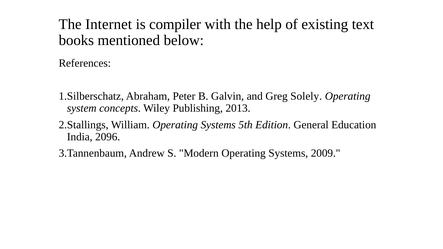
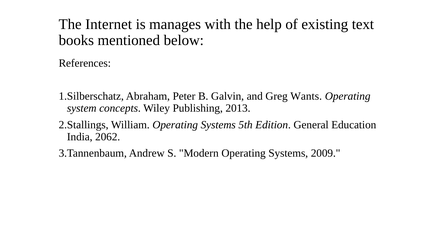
compiler: compiler -> manages (175, 24)
Solely: Solely -> Wants (306, 96)
2096: 2096 -> 2062 (108, 137)
